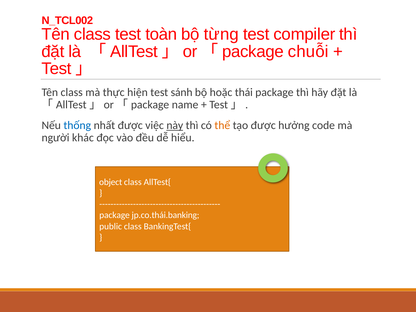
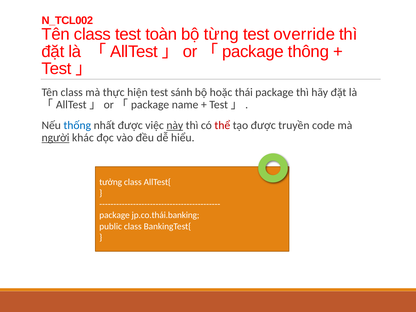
compiler: compiler -> override (304, 34)
chuỗi: chuỗi -> thông (308, 52)
thể colour: orange -> red (222, 125)
hưởng: hưởng -> truyền (294, 125)
người underline: none -> present (56, 138)
object: object -> tưởng (111, 182)
